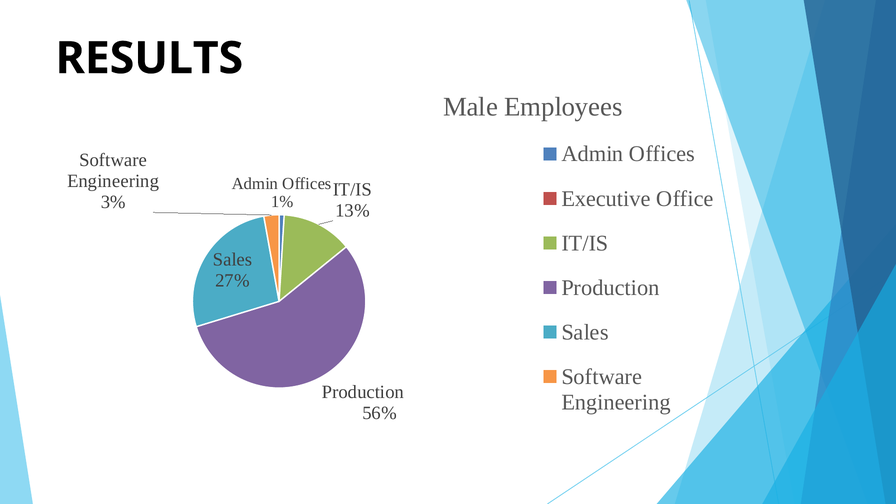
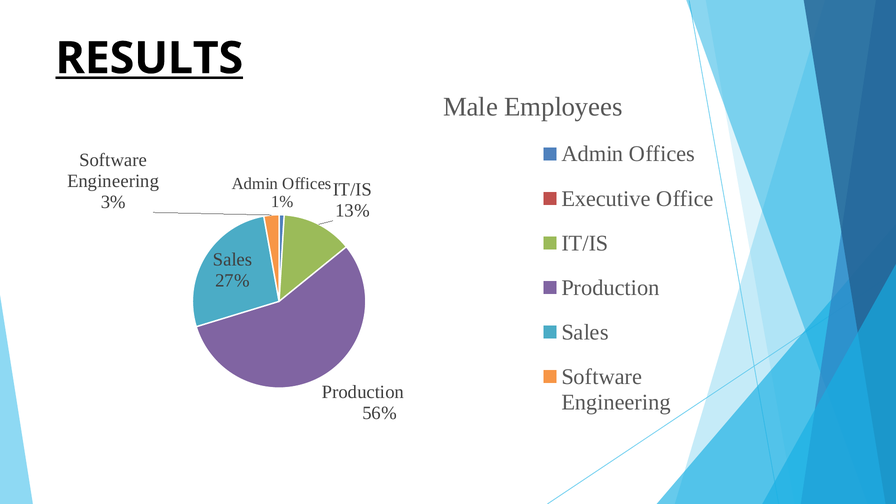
RESULTS underline: none -> present (149, 58)
